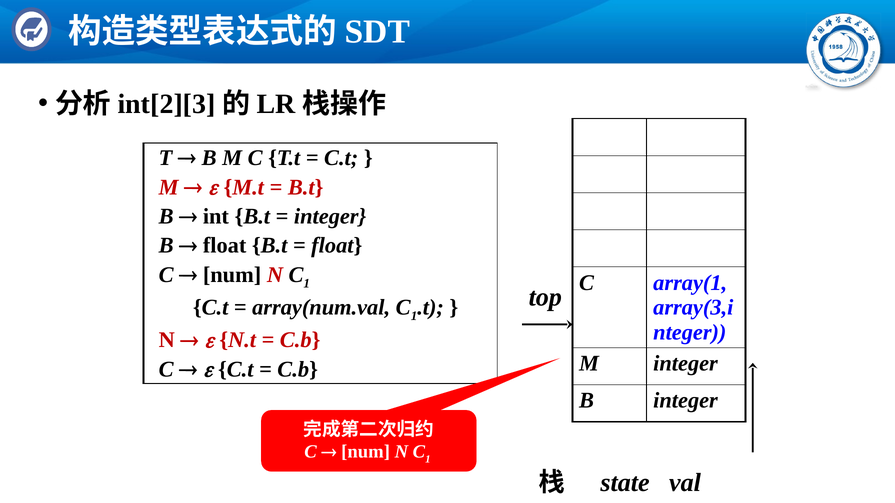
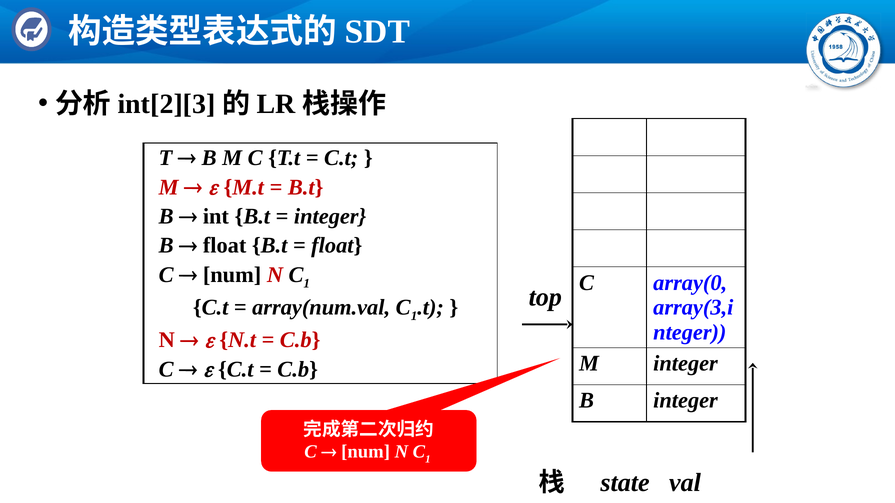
array(1: array(1 -> array(0 (690, 283)
